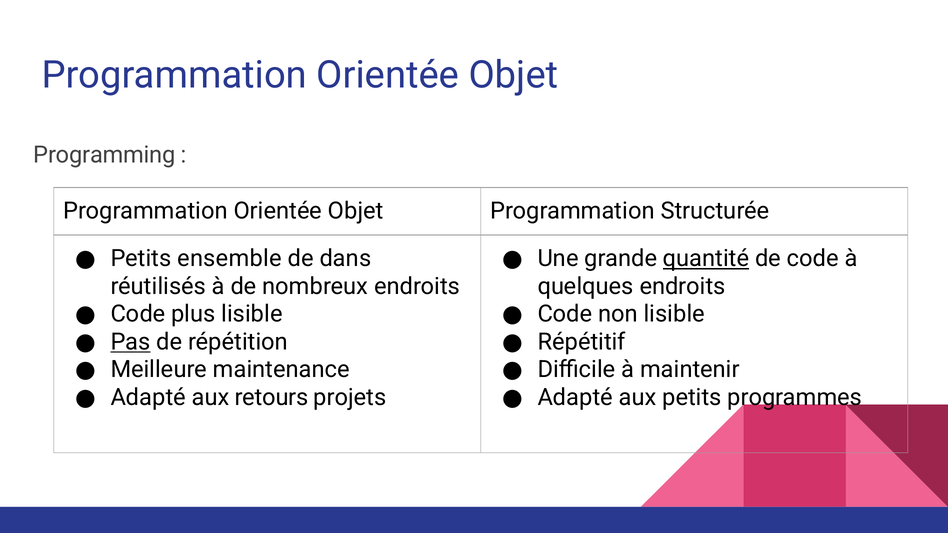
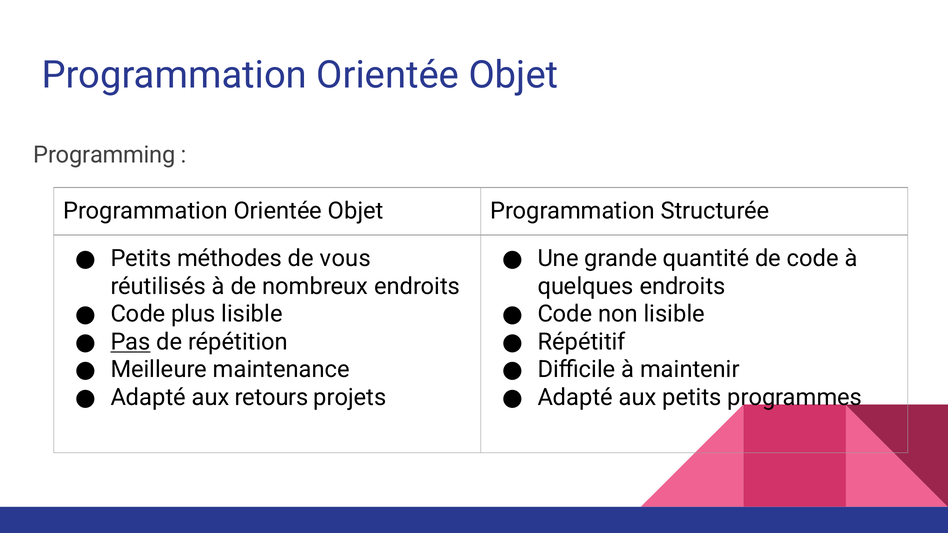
ensemble: ensemble -> méthodes (230, 259)
dans: dans -> vous (345, 259)
quantité underline: present -> none (706, 259)
